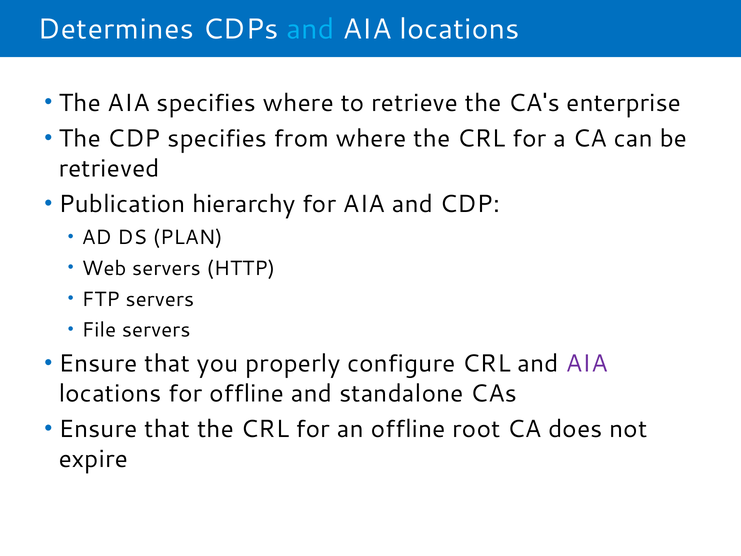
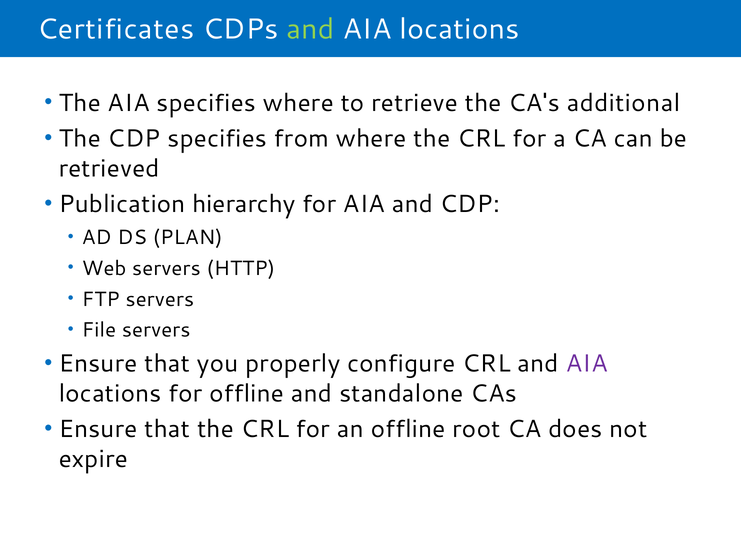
Determines: Determines -> Certificates (116, 29)
and colour: light blue -> light green (311, 29)
enterprise: enterprise -> additional (624, 103)
